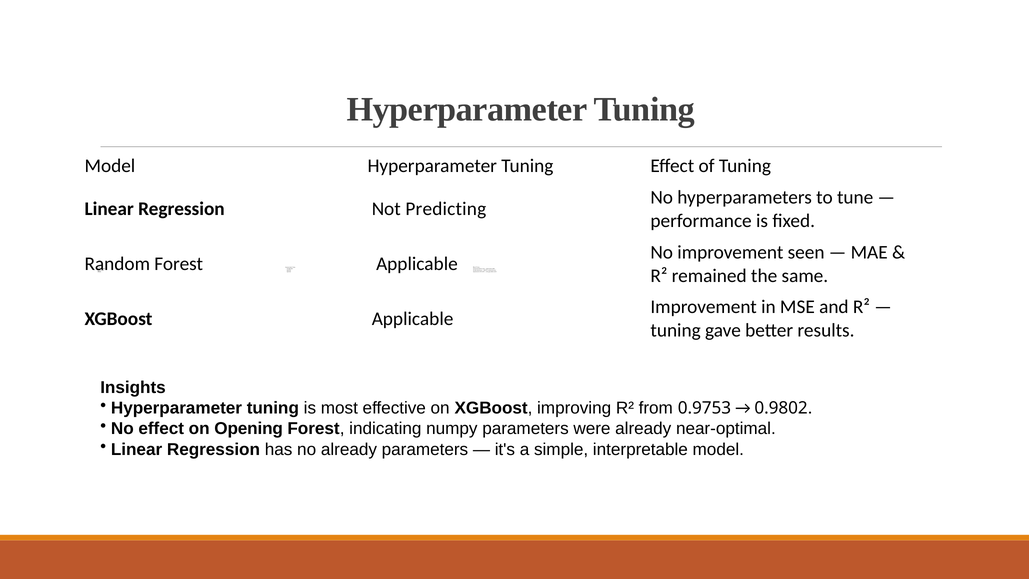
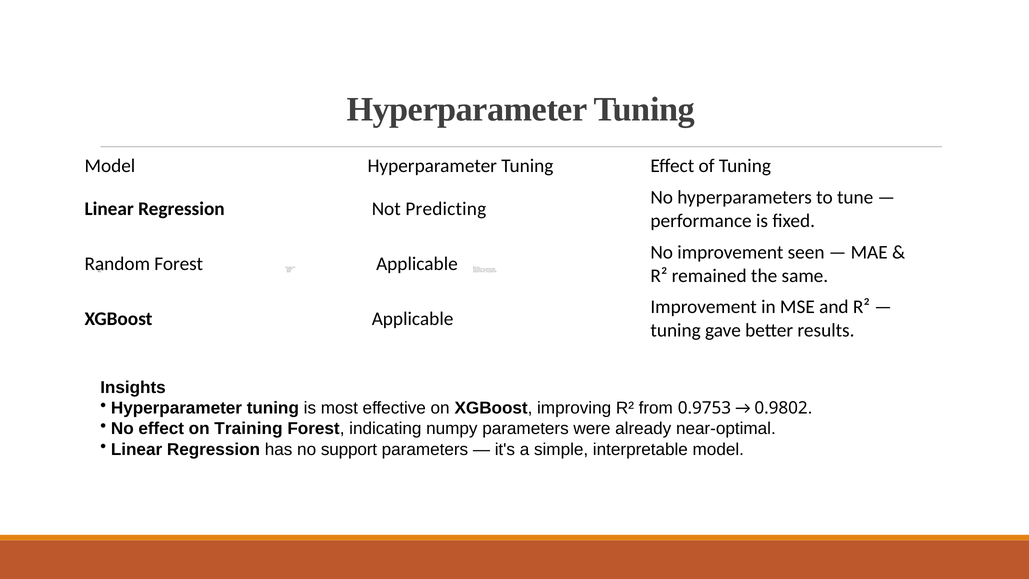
Opening: Opening -> Training (248, 429)
no already: already -> support (349, 449)
